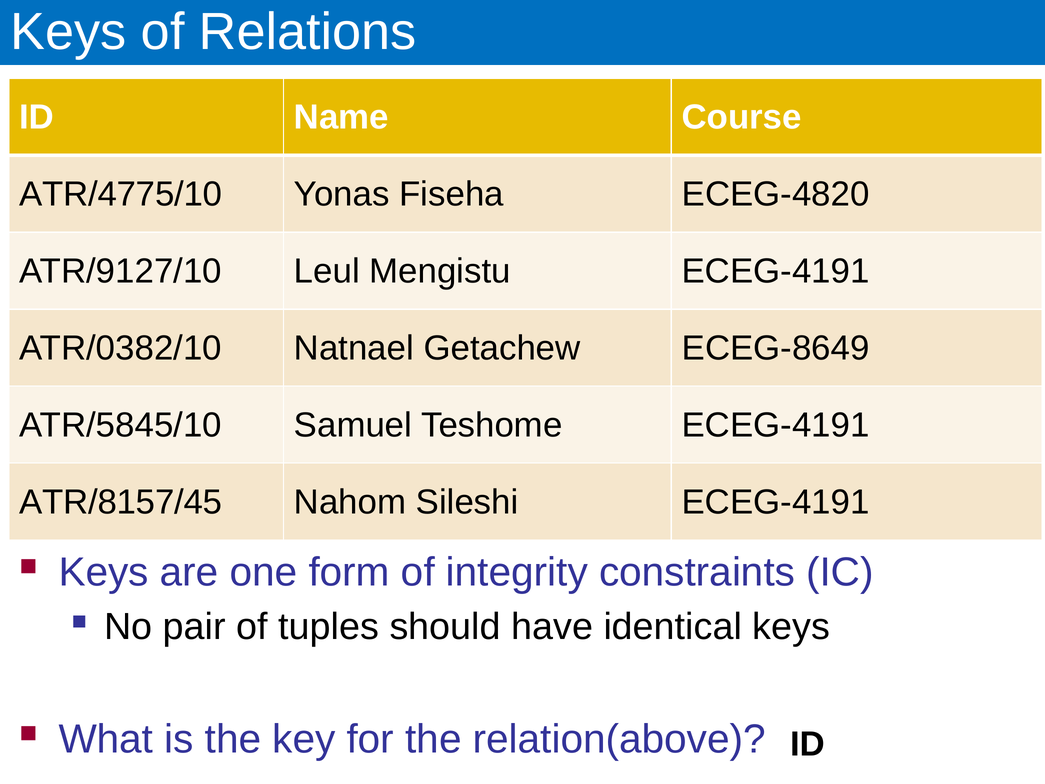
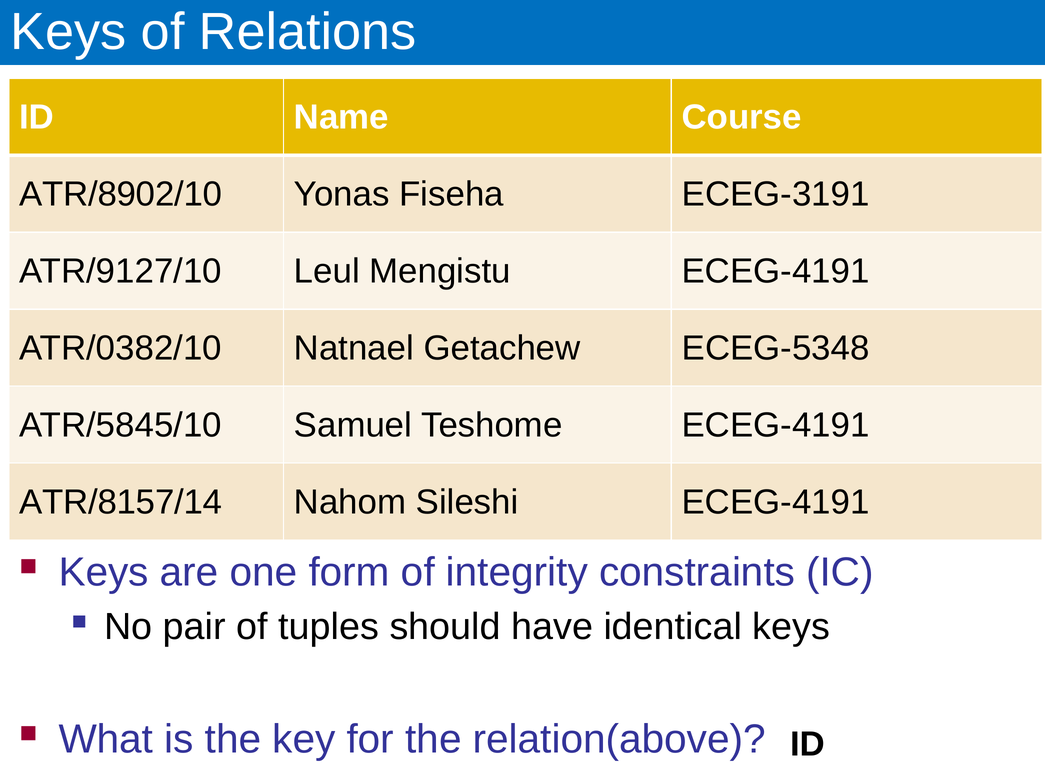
ATR/4775/10: ATR/4775/10 -> ATR/8902/10 (121, 194)
ECEG-4820: ECEG-4820 -> ECEG-3191 (776, 194)
ECEG-8649: ECEG-8649 -> ECEG-5348 (776, 348)
ATR/8157/45: ATR/8157/45 -> ATR/8157/14 (121, 502)
